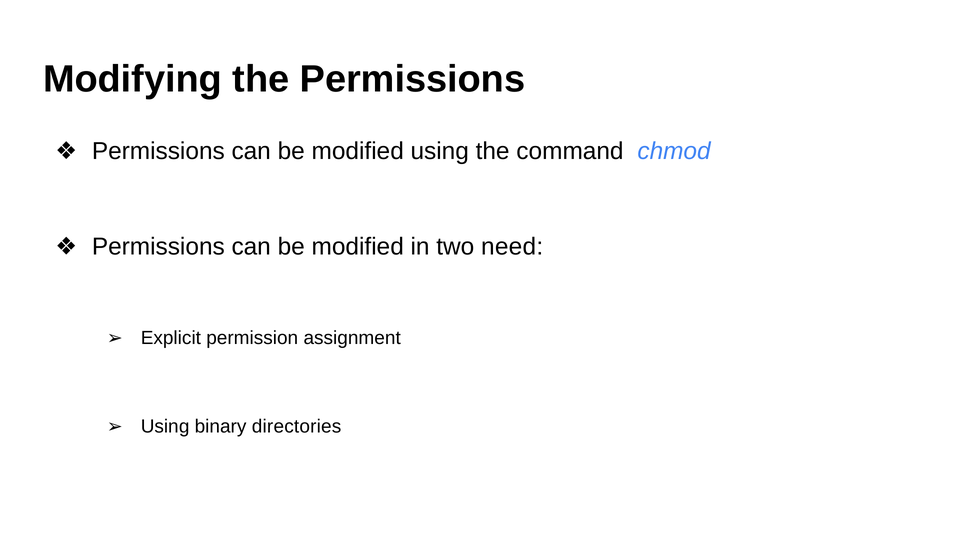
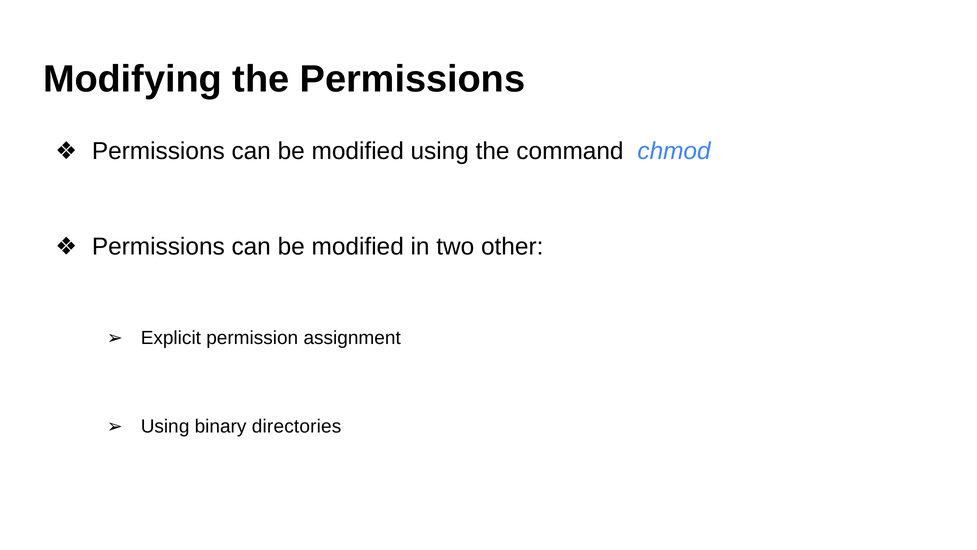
need: need -> other (512, 246)
